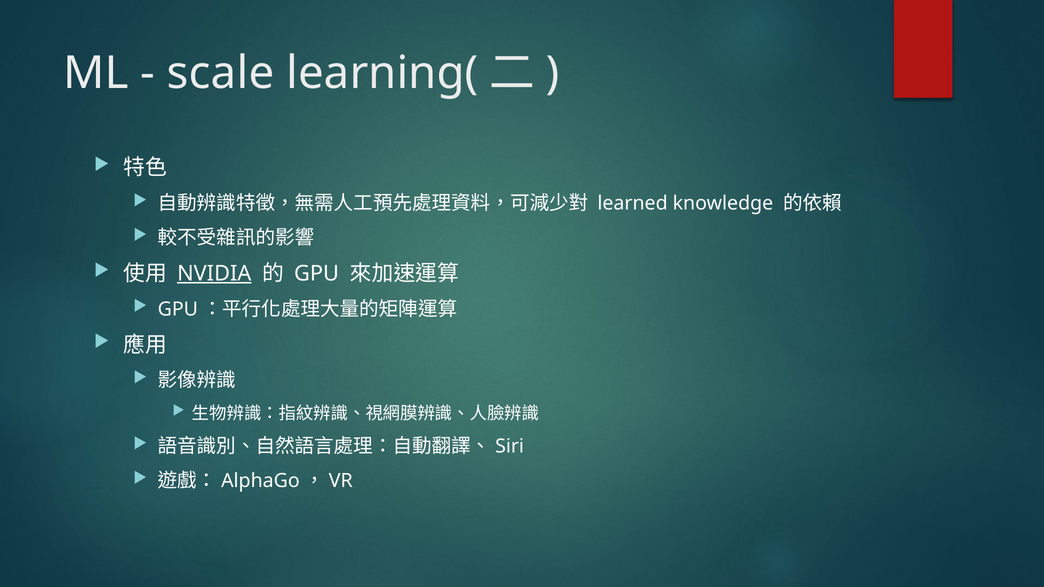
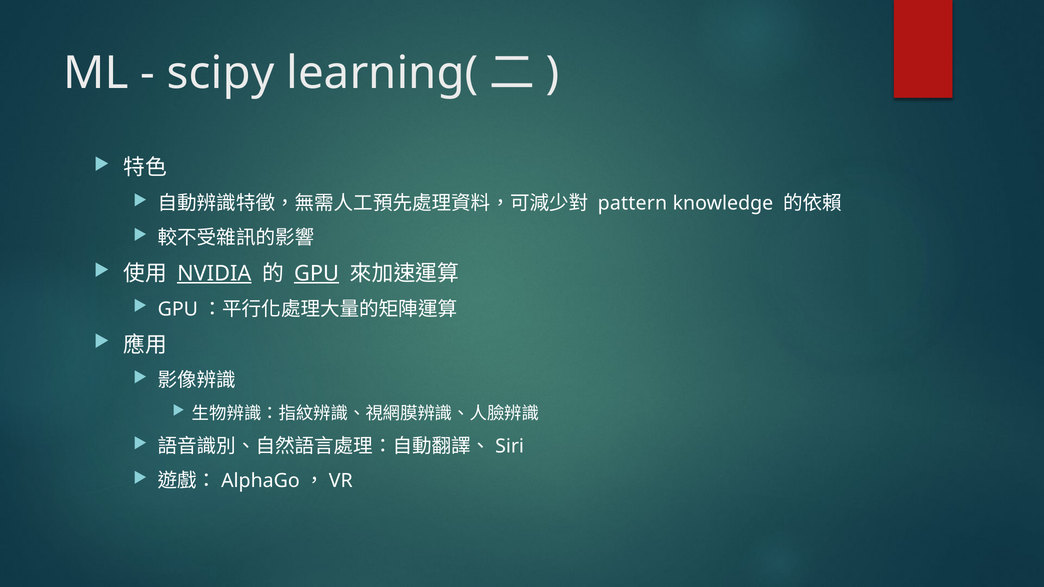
scale: scale -> scipy (221, 73)
learned: learned -> pattern (632, 203)
GPU underline: none -> present (317, 274)
